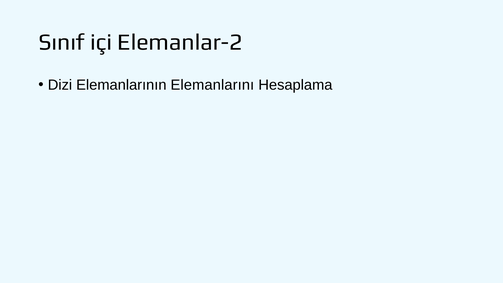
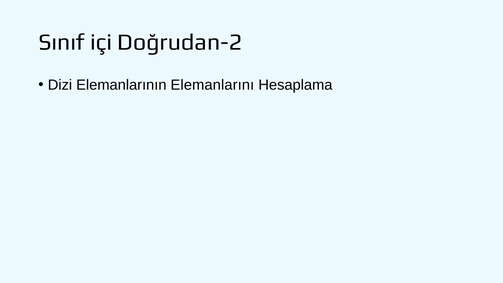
Elemanlar-2: Elemanlar-2 -> Doğrudan-2 (180, 42)
